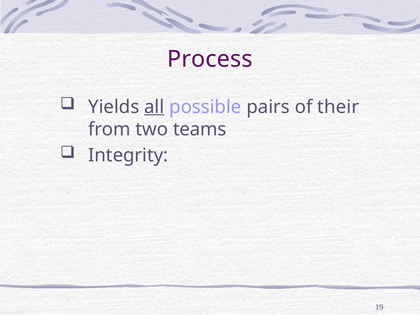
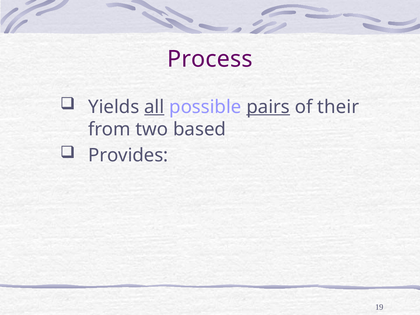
pairs underline: none -> present (268, 107)
teams: teams -> based (200, 129)
Integrity: Integrity -> Provides (128, 155)
